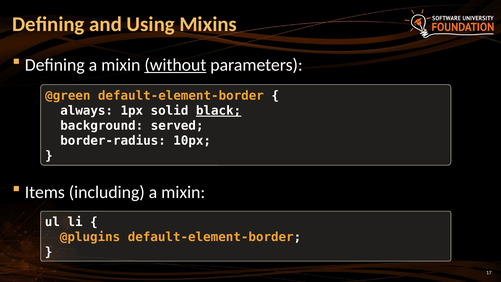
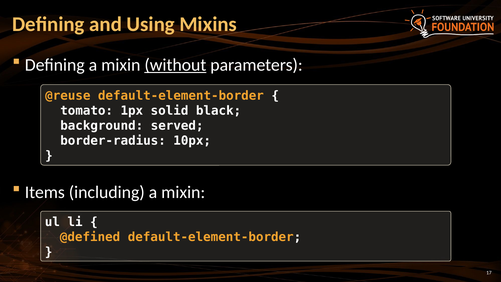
@green: @green -> @reuse (68, 96)
always: always -> tomato (87, 111)
black underline: present -> none (219, 111)
@plugins: @plugins -> @defined (90, 237)
